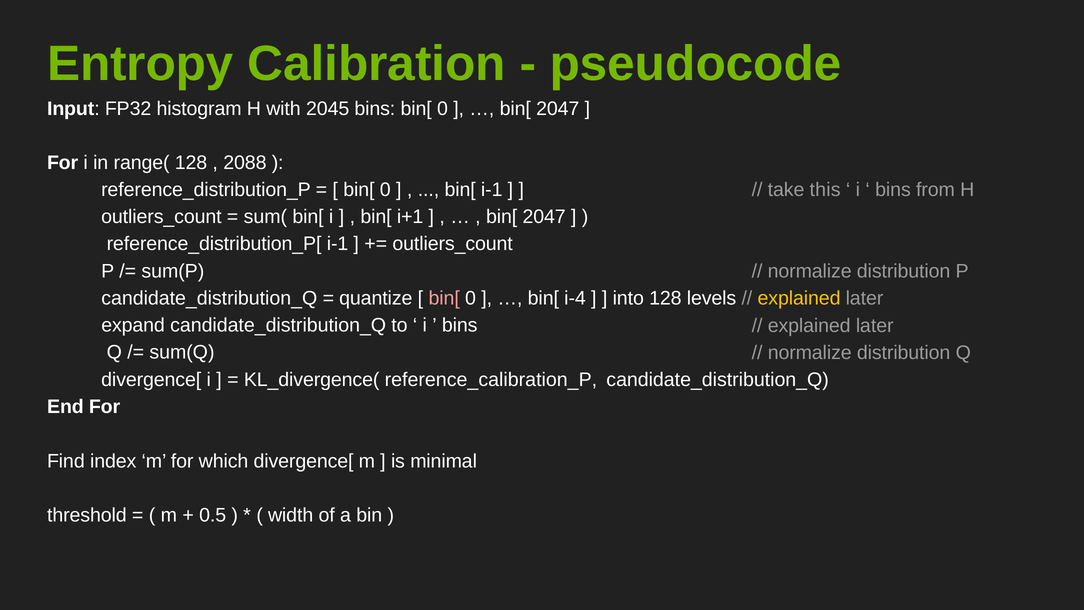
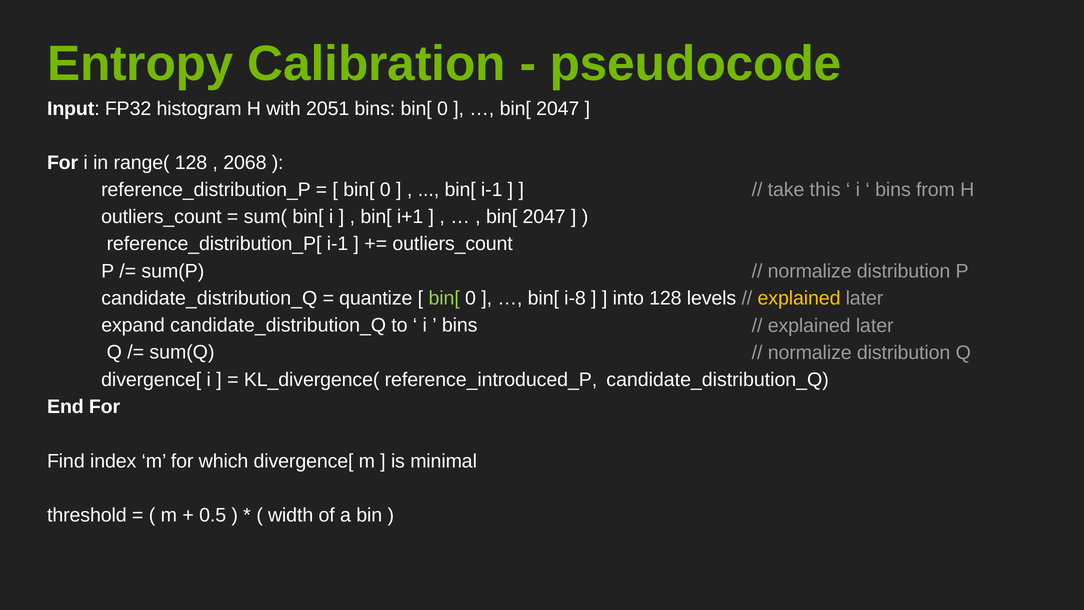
2045: 2045 -> 2051 (328, 109)
2088: 2088 -> 2068 (245, 163)
bin[ colour: pink -> light green (444, 298)
i-4: i-4 -> i-8 (575, 298)
reference_calibration_P: reference_calibration_P -> reference_introduced_P (491, 380)
